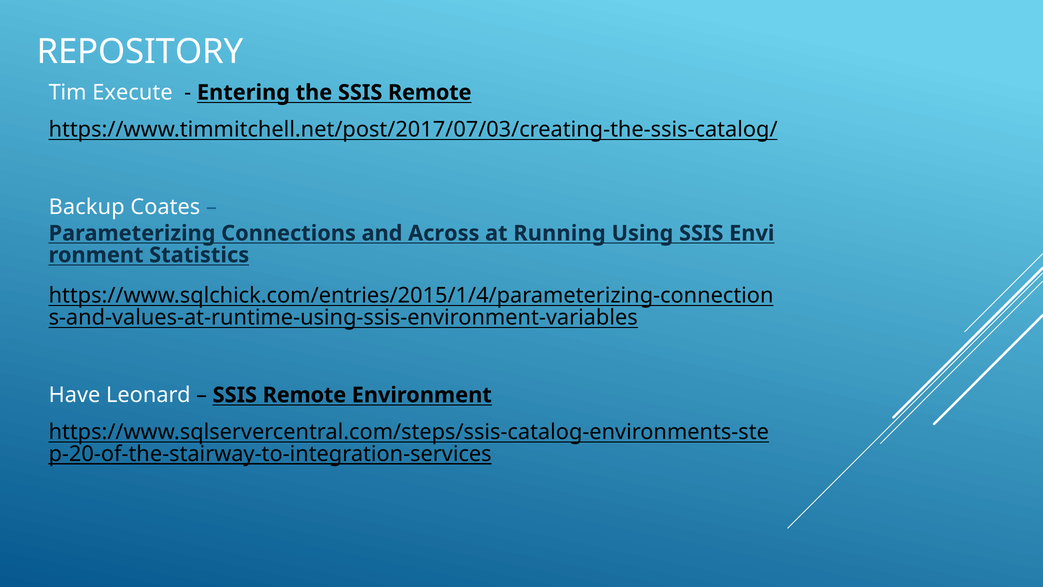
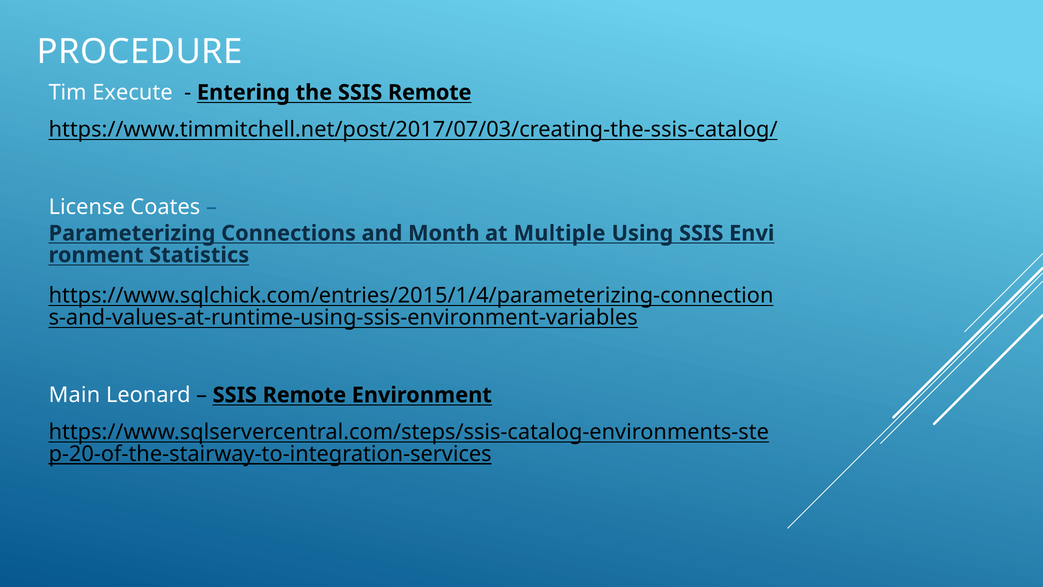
REPOSITORY: REPOSITORY -> PROCEDURE (140, 52)
Backup: Backup -> License (87, 207)
Across: Across -> Month (444, 233)
Running: Running -> Multiple (559, 233)
Have: Have -> Main (74, 395)
